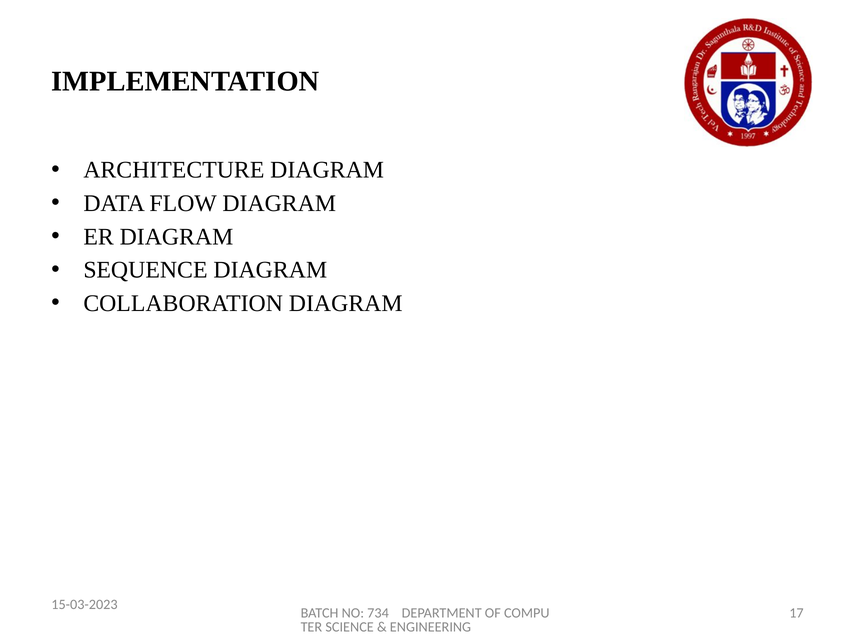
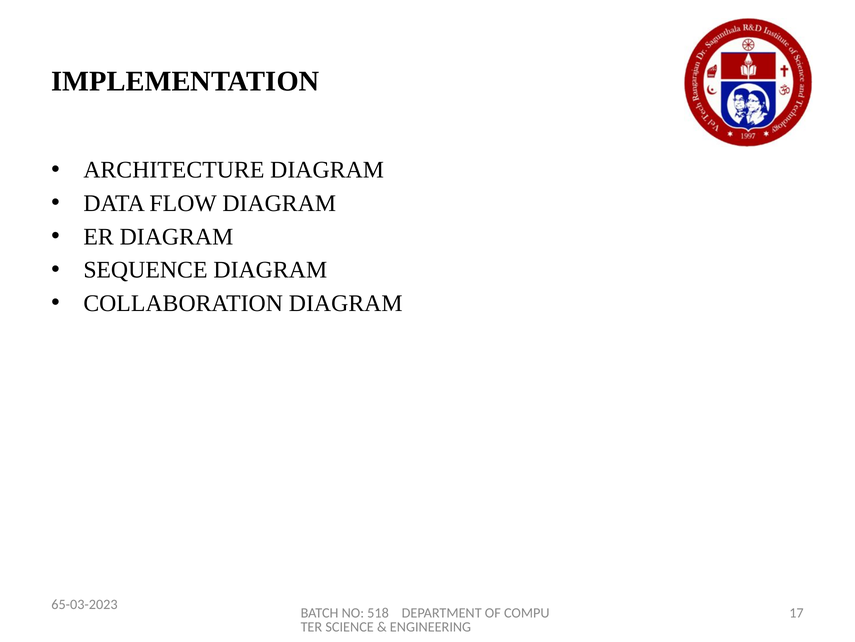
15-03-2023: 15-03-2023 -> 65-03-2023 (84, 604)
734: 734 -> 518 (378, 612)
